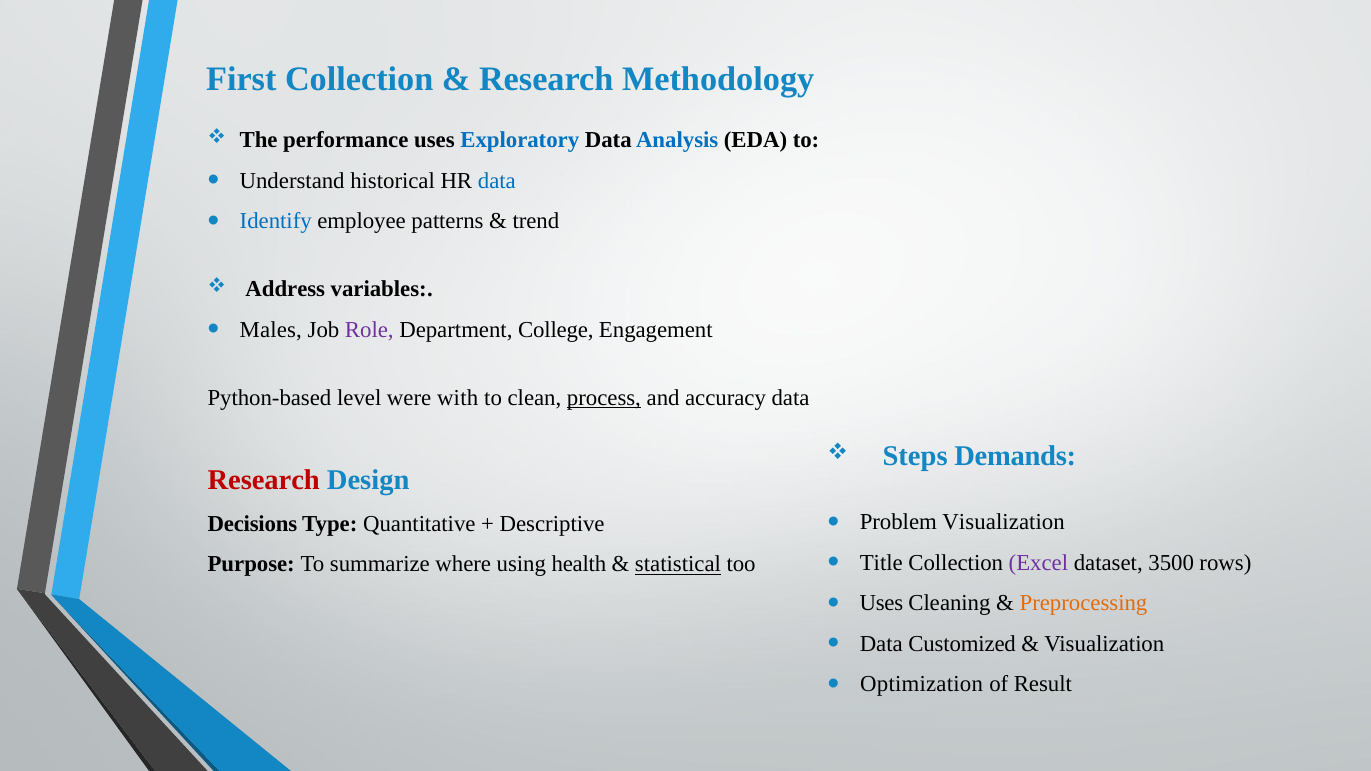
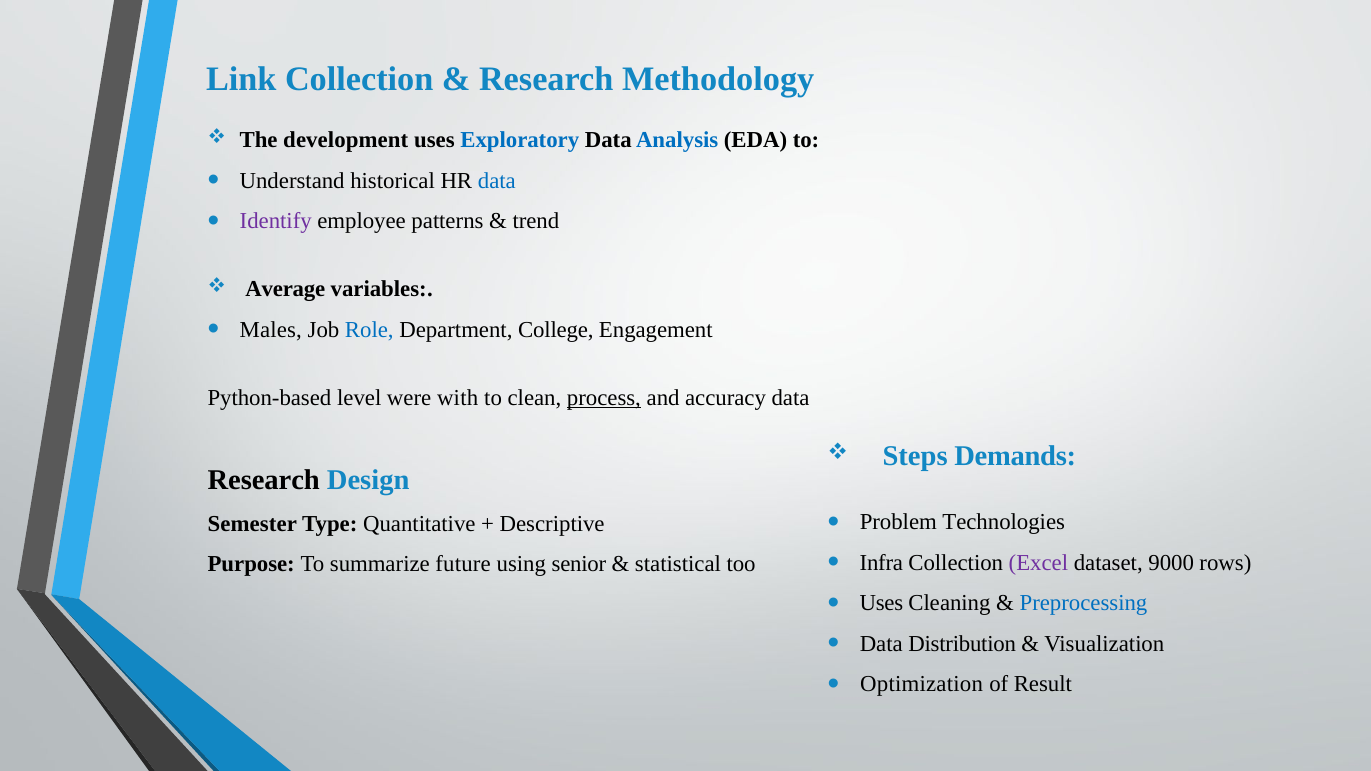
First: First -> Link (241, 80)
performance: performance -> development (346, 140)
Identify colour: blue -> purple (276, 221)
Address: Address -> Average (285, 289)
Role colour: purple -> blue (369, 330)
Research colour: red -> black (264, 481)
Problem Visualization: Visualization -> Technologies (1004, 522)
Decisions: Decisions -> Semester (252, 524)
Title: Title -> Infra (881, 563)
3500: 3500 -> 9000 (1171, 563)
where: where -> future (463, 565)
health: health -> senior (579, 565)
statistical underline: present -> none (678, 565)
Preprocessing colour: orange -> blue (1083, 603)
Customized: Customized -> Distribution (962, 644)
